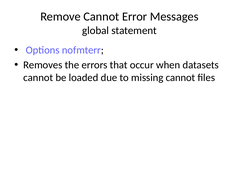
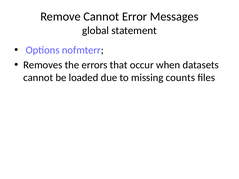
missing cannot: cannot -> counts (180, 78)
